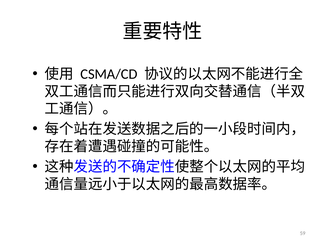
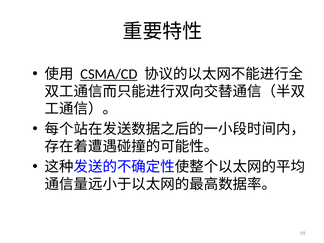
CSMA/CD underline: none -> present (109, 74)
